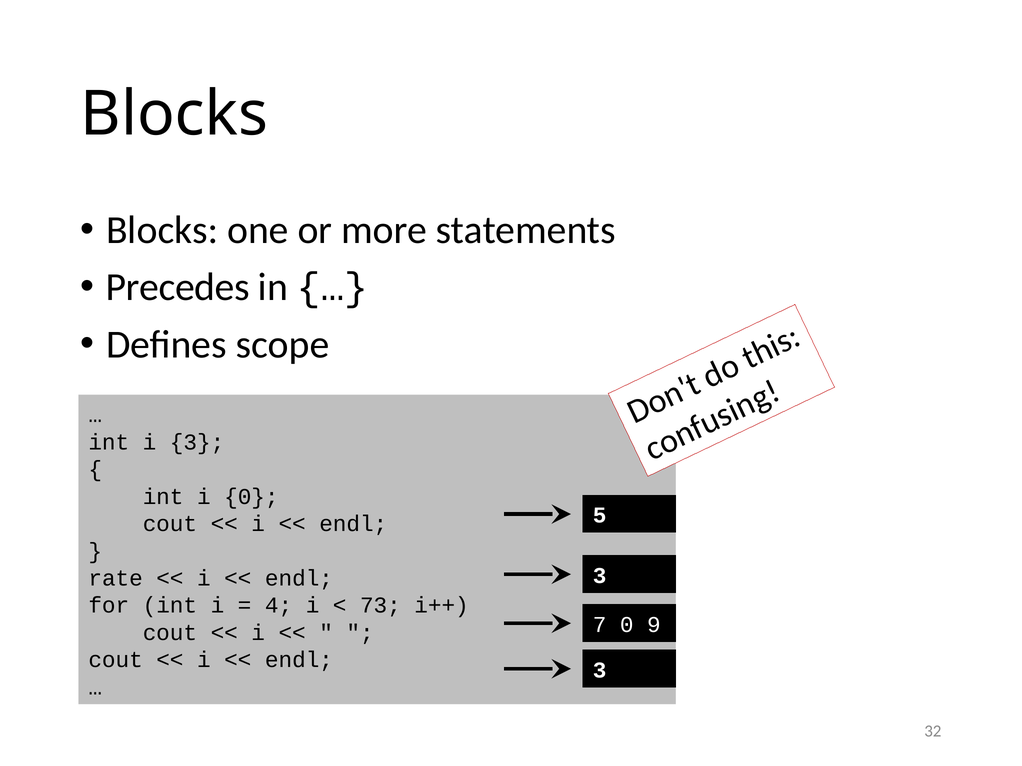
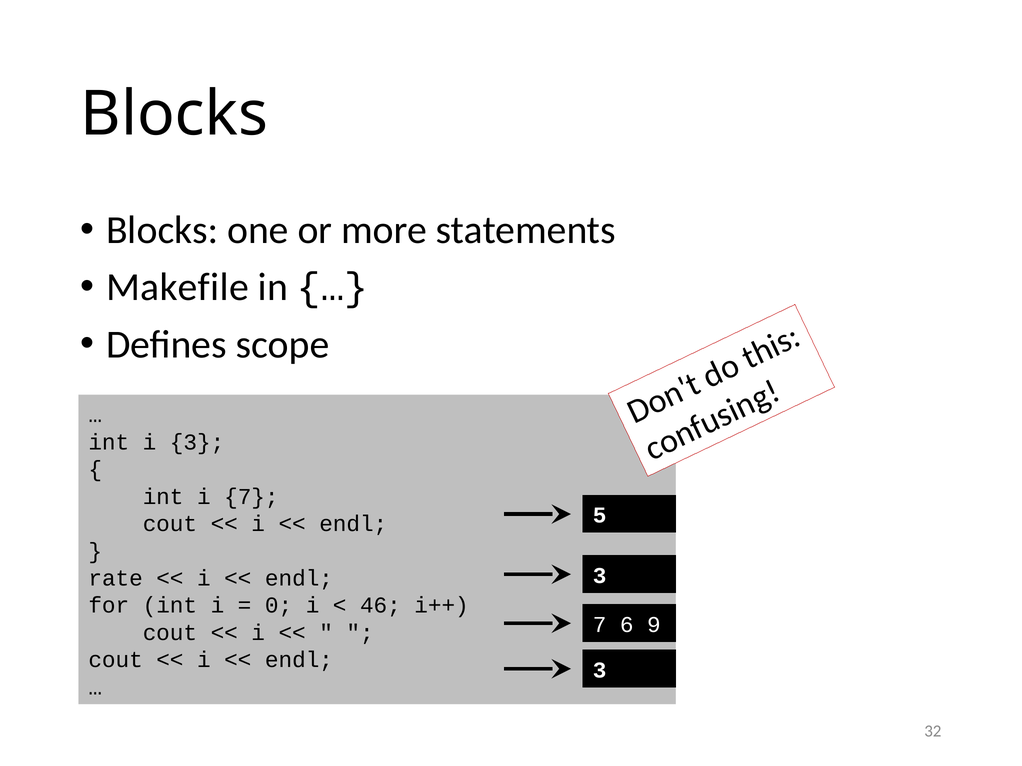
Precedes: Precedes -> Makefile (177, 288)
i 0: 0 -> 7 (251, 497)
4: 4 -> 0 (279, 606)
73: 73 -> 46 (380, 606)
7 0: 0 -> 6 (627, 625)
